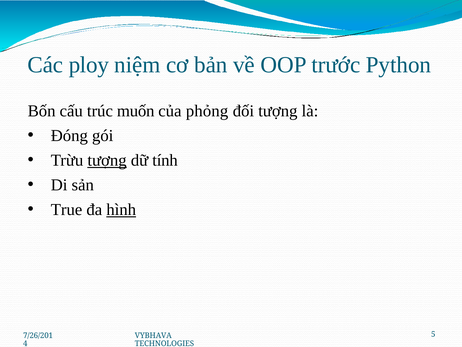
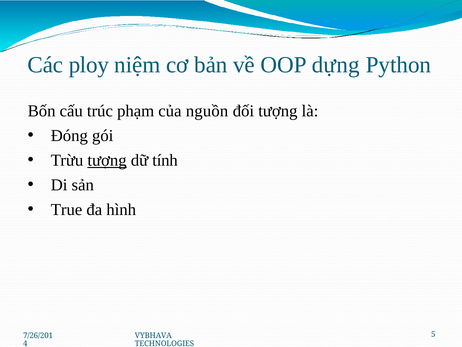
trước: trước -> dựng (336, 65)
muốn: muốn -> phạm (136, 111)
phỏng: phỏng -> nguồn (207, 111)
hình underline: present -> none (121, 209)
